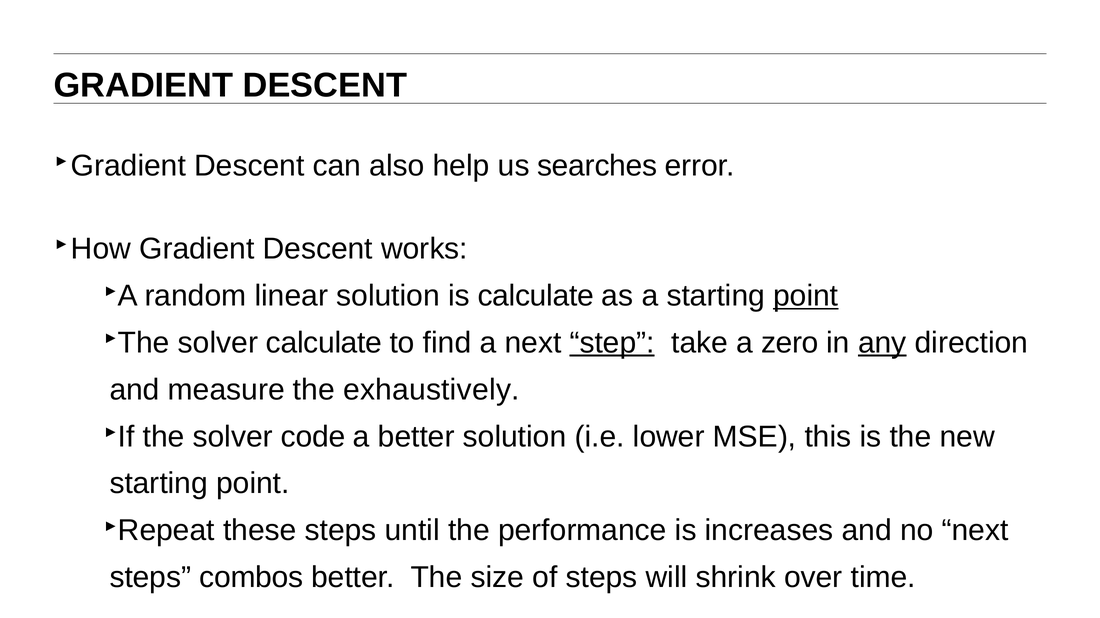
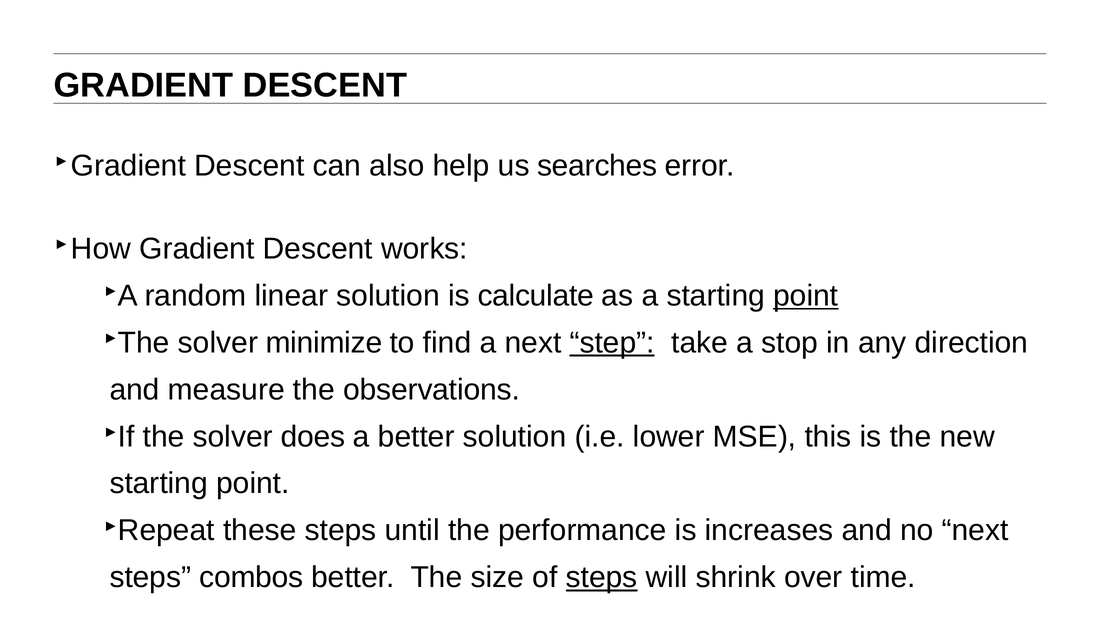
solver calculate: calculate -> minimize (324, 343)
zero: zero -> stop (790, 343)
any underline: present -> none (882, 343)
exhaustively: exhaustively -> observations (432, 389)
code: code -> does (313, 436)
steps underline: none -> present (602, 577)
